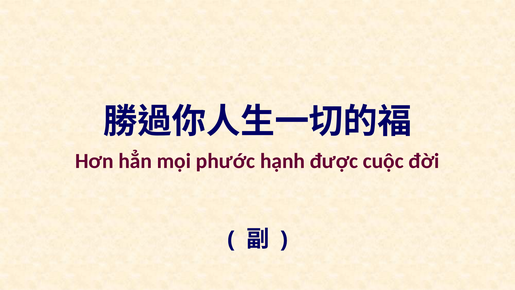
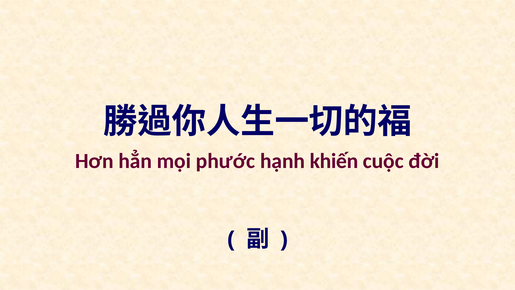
được: được -> khiến (334, 161)
